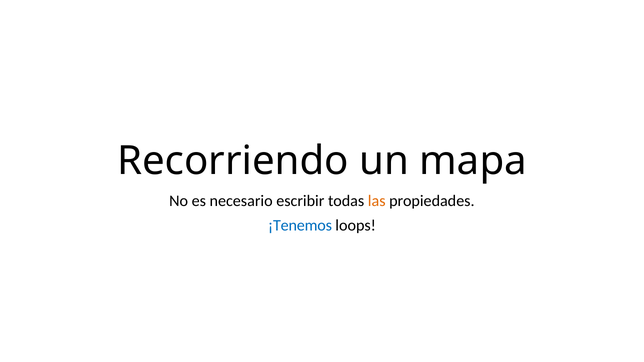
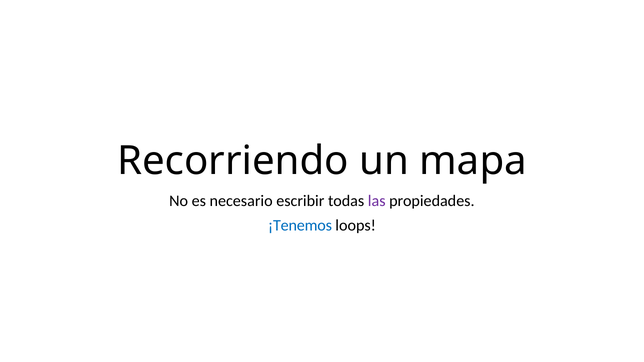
las colour: orange -> purple (377, 201)
